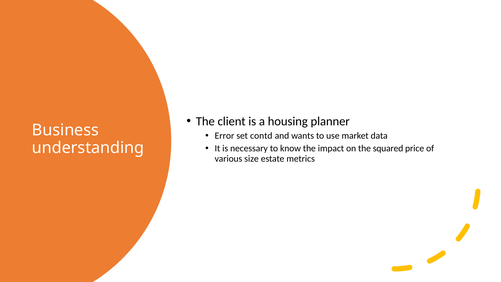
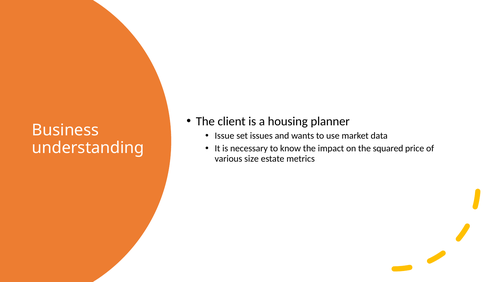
Error: Error -> Issue (224, 136)
contd: contd -> issues (261, 136)
